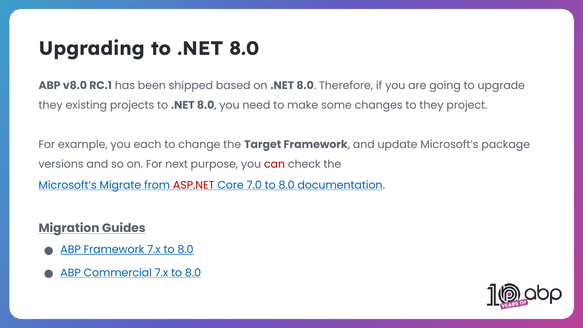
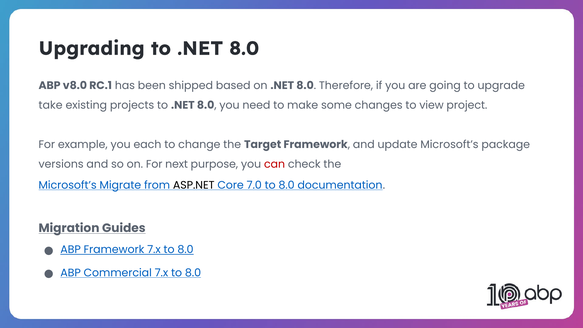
they: they -> take (51, 105)
to they: they -> view (432, 105)
ASP.NET colour: red -> black (194, 185)
